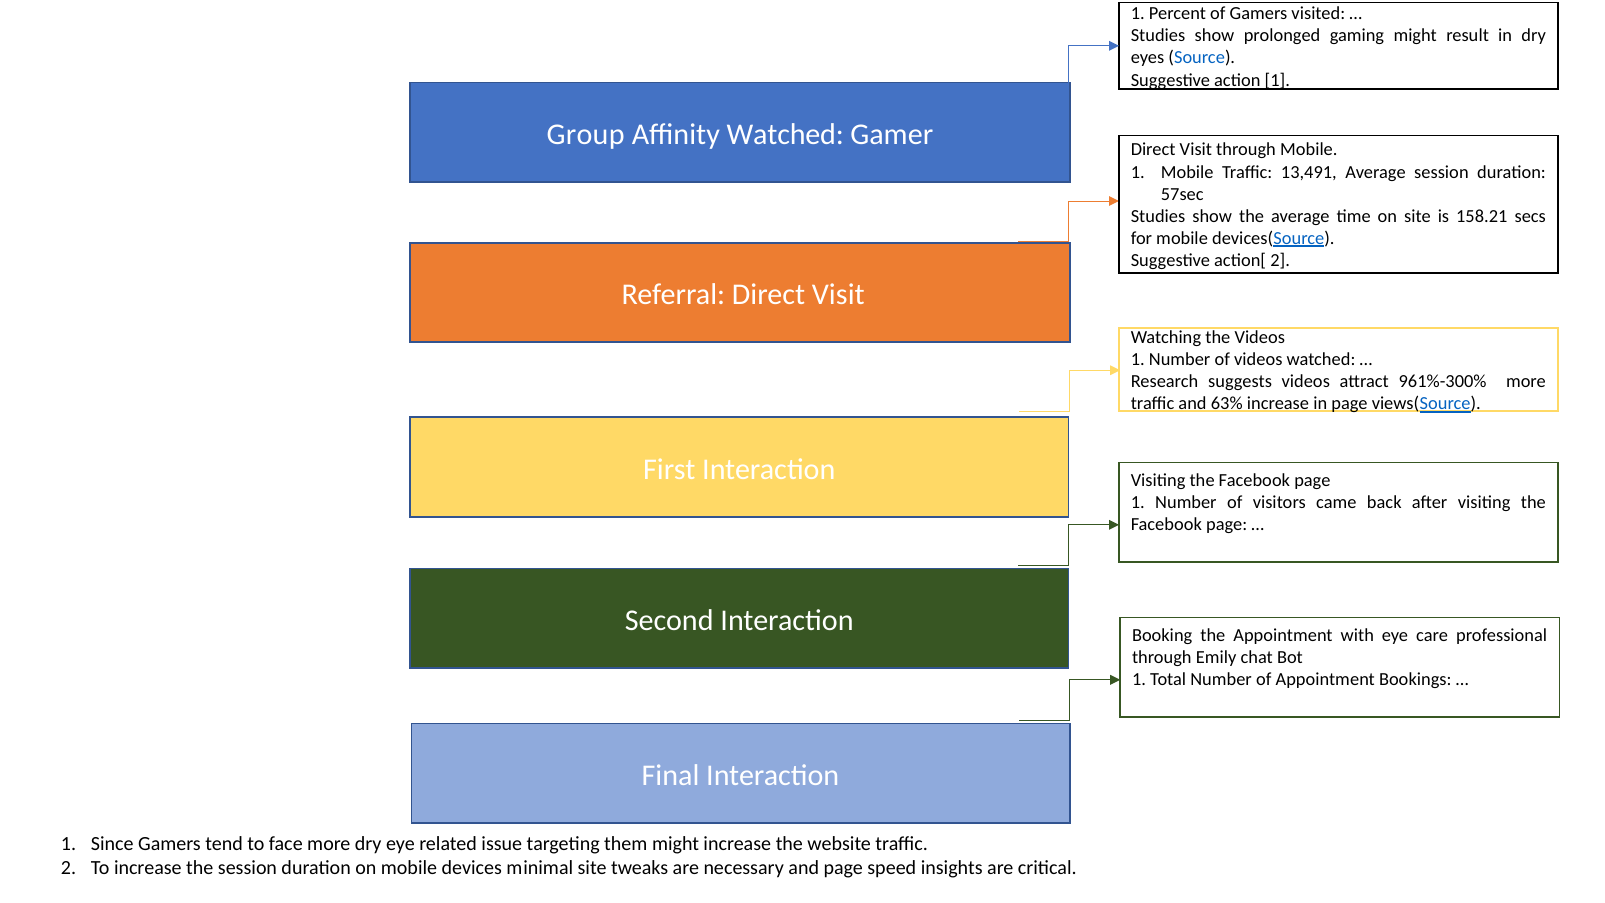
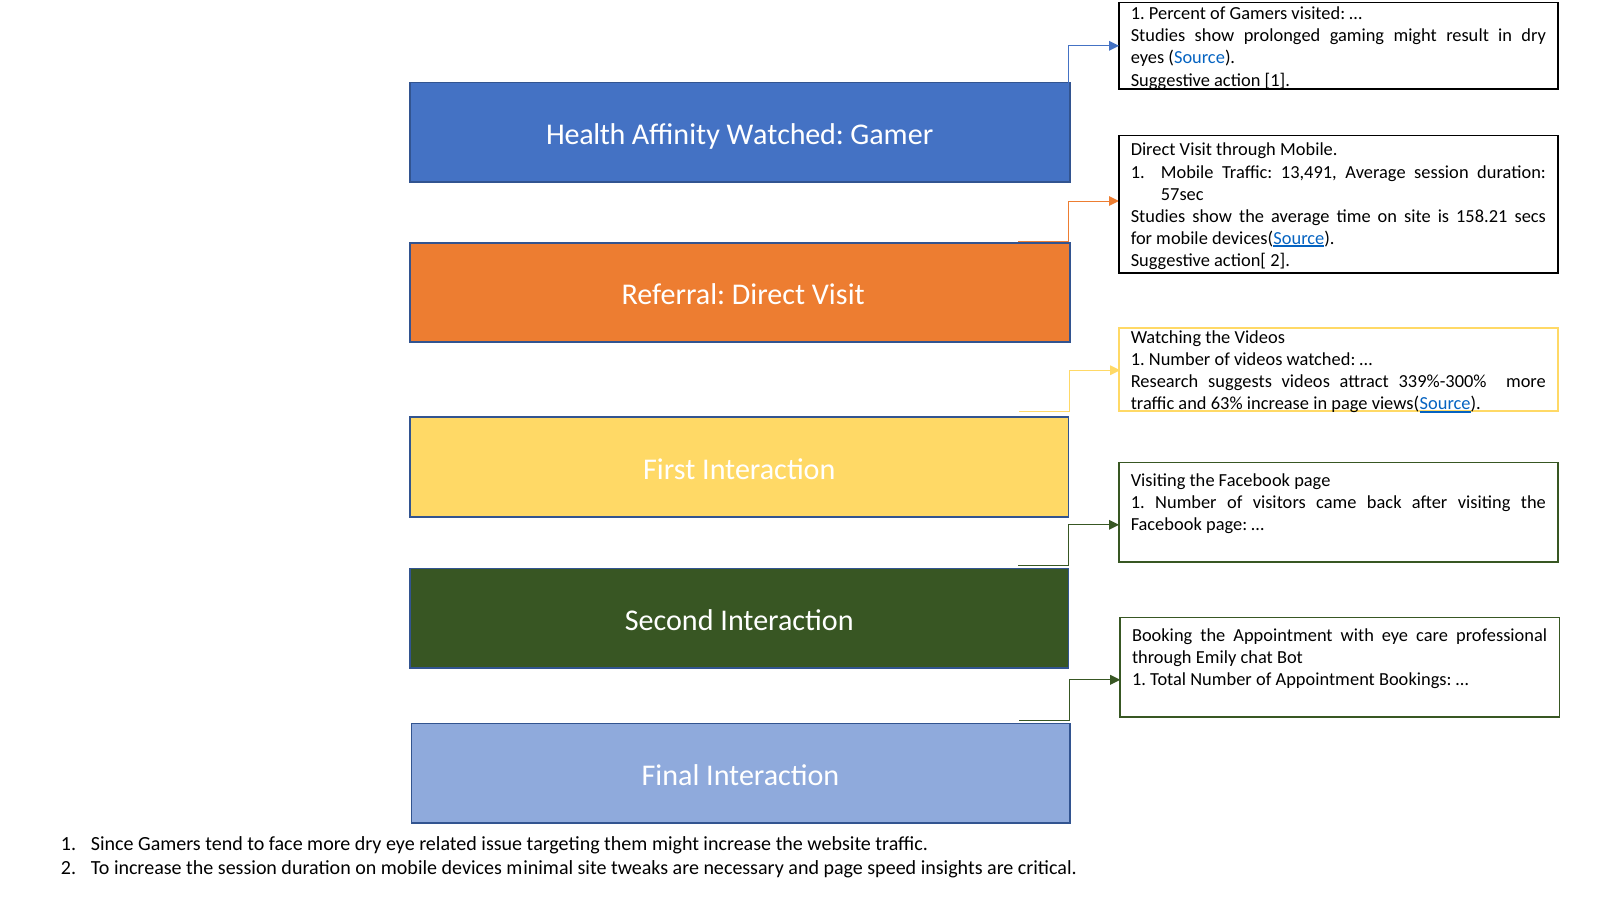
Group: Group -> Health (586, 134)
961%-300%: 961%-300% -> 339%-300% (1443, 382)
